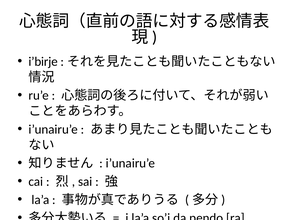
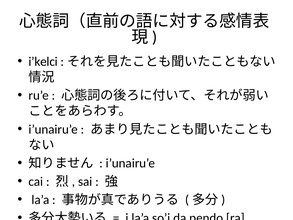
i’birje: i’birje -> i’kelci (43, 61)
